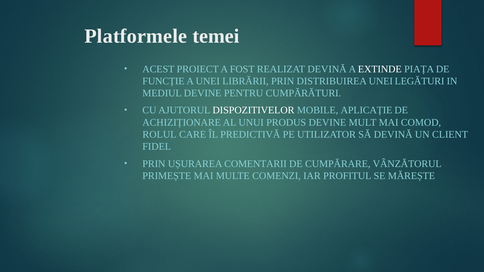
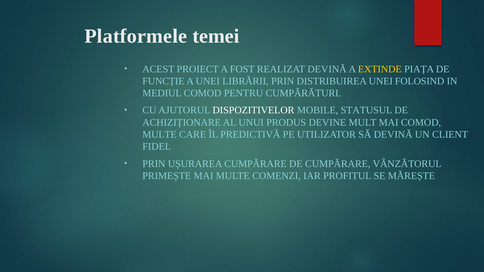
EXTINDE colour: white -> yellow (380, 69)
LEGĂTURI: LEGĂTURI -> FOLOSIND (420, 81)
MEDIUL DEVINE: DEVINE -> COMOD (203, 93)
APLICAȚIE: APLICAȚIE -> STATUSUL (367, 110)
ROLUL: ROLUL -> MULTE (160, 135)
UȘURAREA COMENTARII: COMENTARII -> CUMPĂRARE (255, 164)
